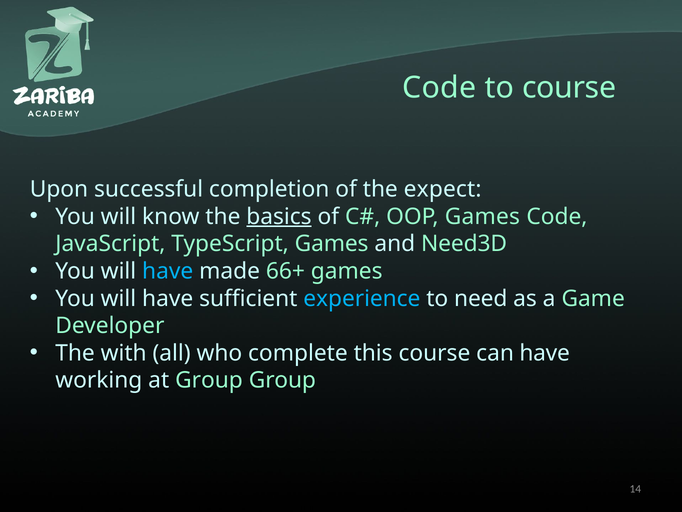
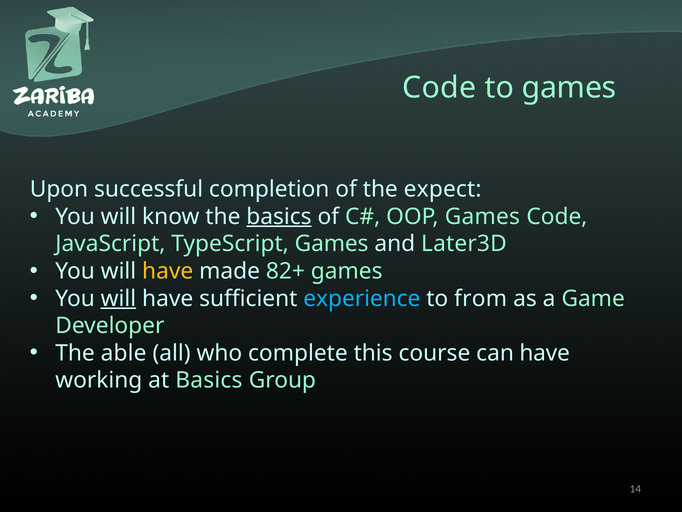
to course: course -> games (569, 88)
Need3D: Need3D -> Later3D (464, 244)
have colour: light blue -> yellow (168, 271)
66+: 66+ -> 82+ (285, 271)
will underline: none -> present (118, 298)
need: need -> from (481, 298)
with: with -> able (124, 353)
at Group: Group -> Basics (209, 380)
